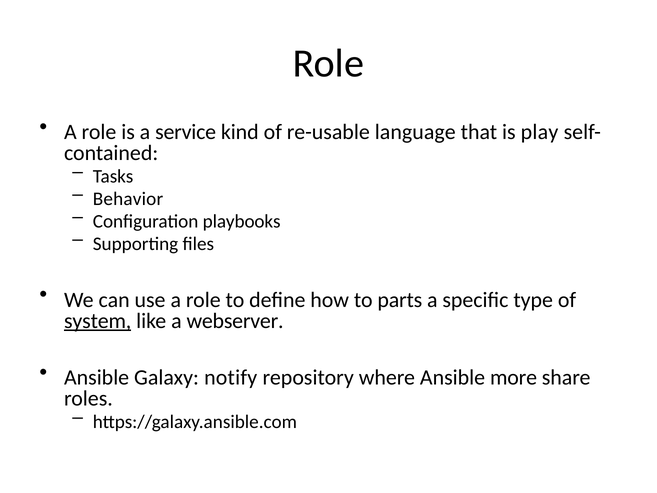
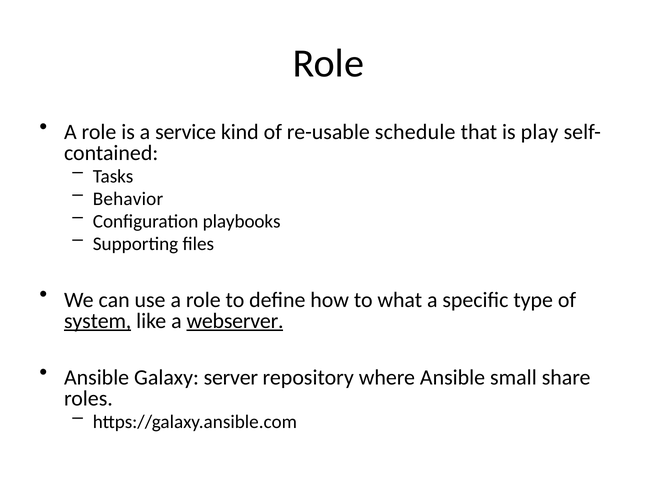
language: language -> schedule (415, 132)
parts: parts -> what (400, 300)
webserver underline: none -> present (235, 321)
notify: notify -> server (231, 377)
more: more -> small (513, 377)
